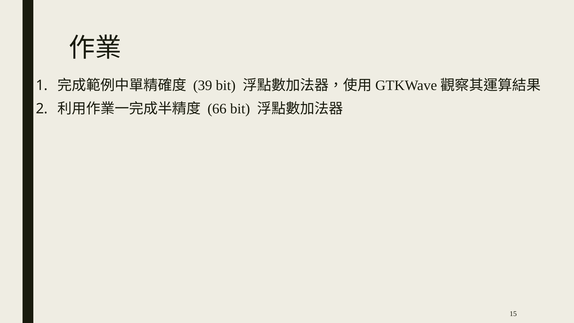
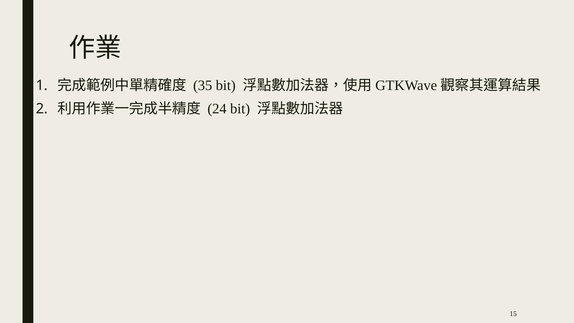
39: 39 -> 35 (203, 85)
66: 66 -> 24 (217, 109)
